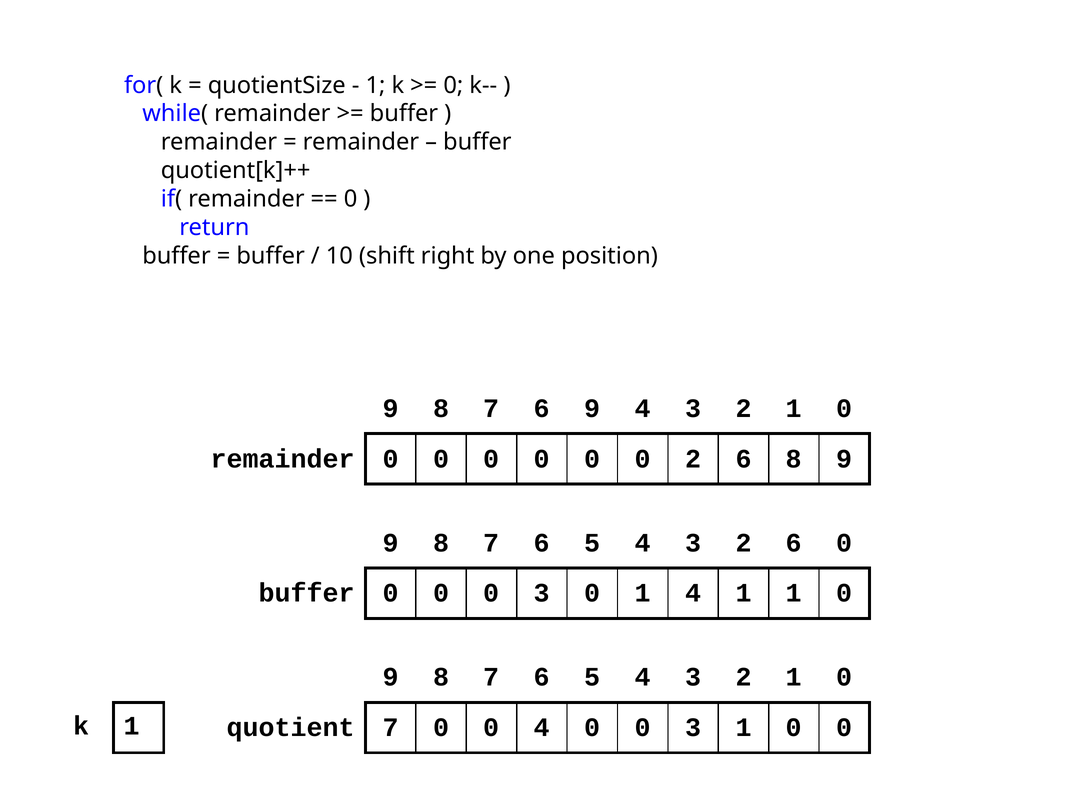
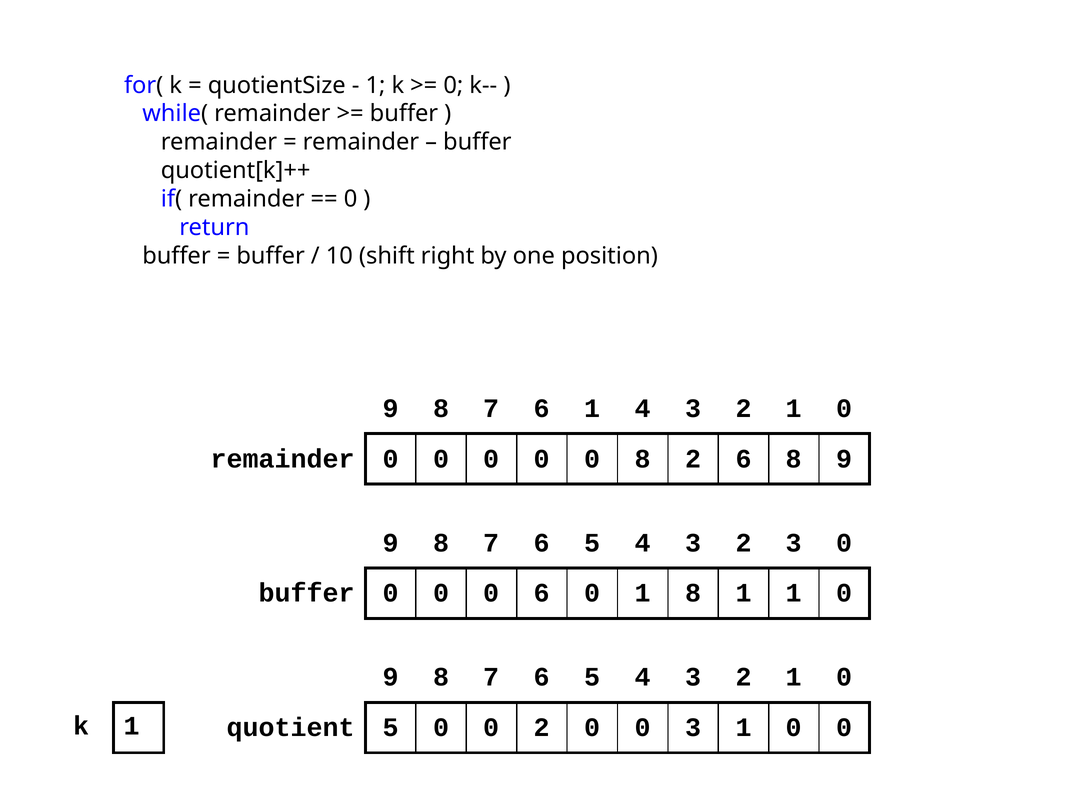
6 9: 9 -> 1 (592, 409)
0: 0 -> 8 (643, 459)
3 2 6: 6 -> 3 (794, 543)
0 0 0 3: 3 -> 6 (542, 593)
1 4: 4 -> 8 (693, 593)
quotient 7: 7 -> 5 (391, 728)
0 4: 4 -> 2 (542, 728)
